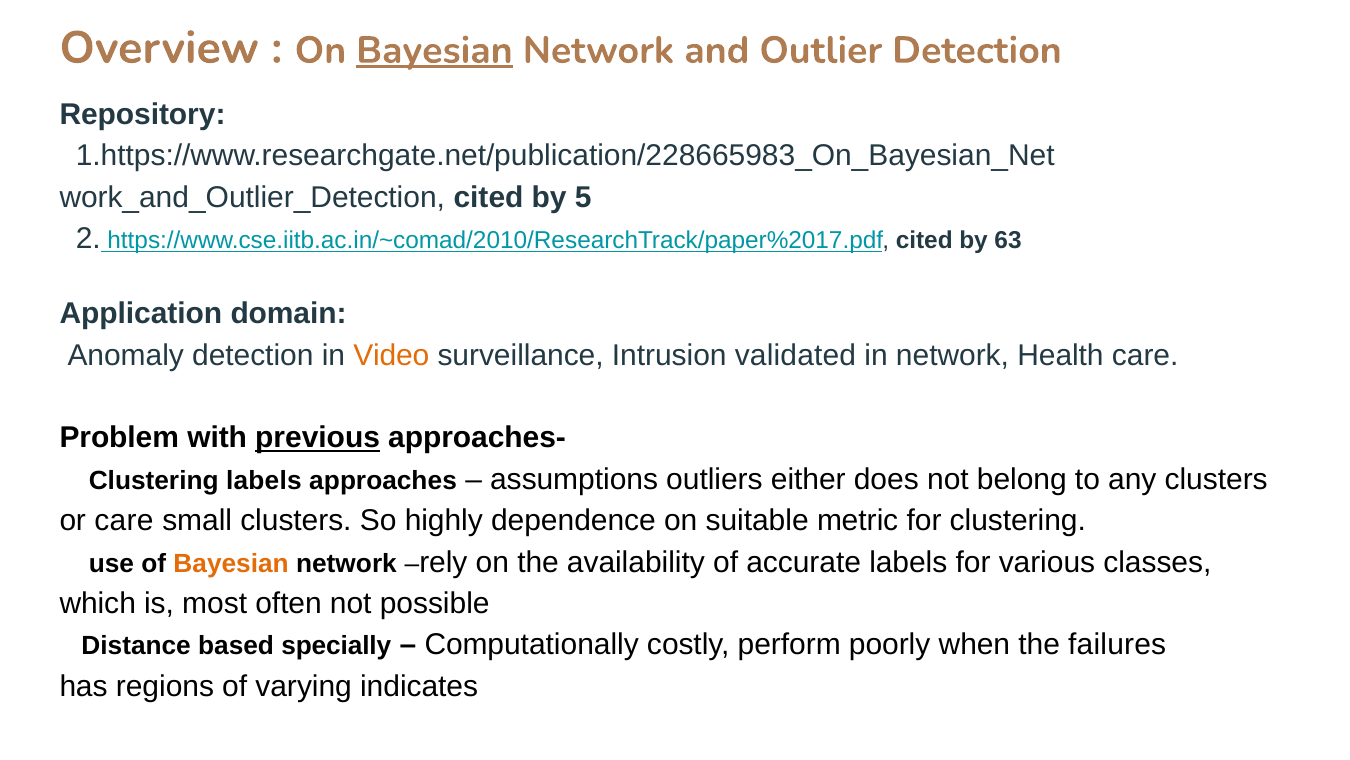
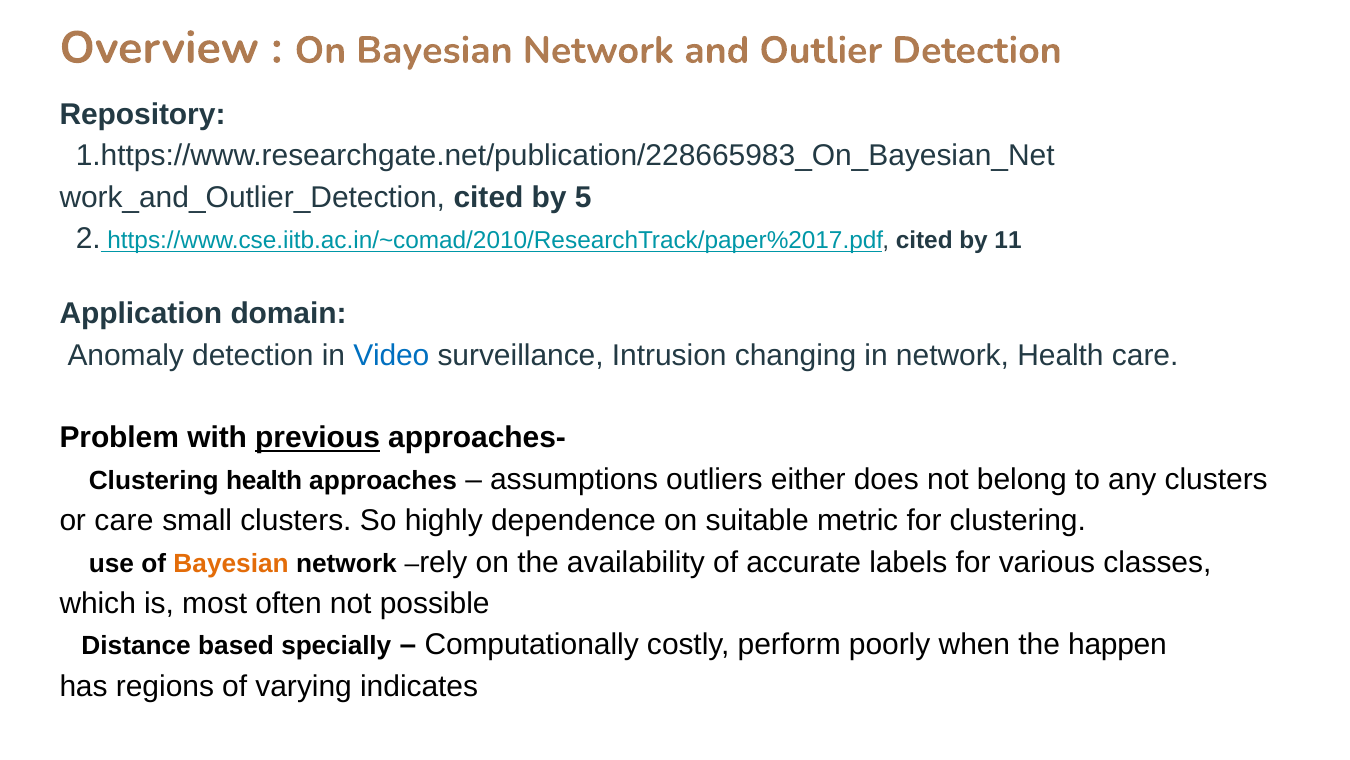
Bayesian underline: present -> none (434, 50)
63: 63 -> 11 (1008, 240)
Video colour: orange -> blue (391, 355)
validated: validated -> changing (796, 355)
Clustering labels: labels -> health (264, 480)
failures: failures -> happen (1117, 644)
